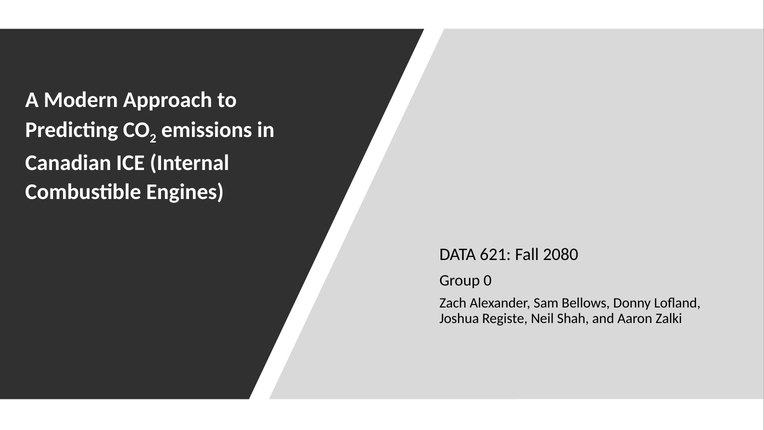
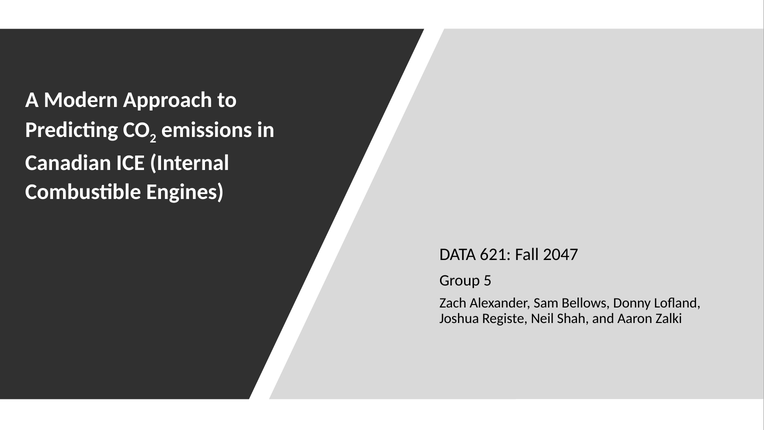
2080: 2080 -> 2047 (561, 254)
0: 0 -> 5 (488, 280)
